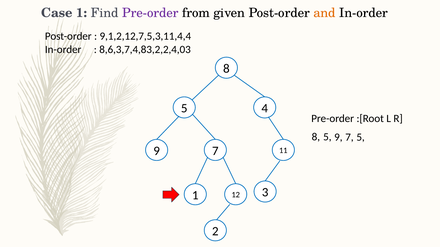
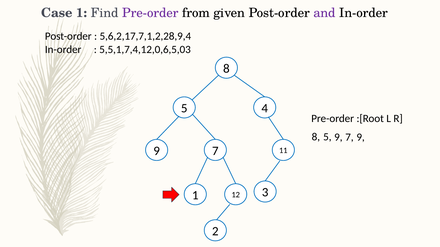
and colour: orange -> purple (325, 13)
9,1,2,12,7,5,3,11,4,4: 9,1,2,12,7,5,3,11,4,4 -> 5,6,2,17,7,1,2,28,9,4 (145, 36)
8,6,3,7,4,83,2,2,4,03: 8,6,3,7,4,83,2,2,4,03 -> 5,5,1,7,4,12,0,6,5,03 (145, 49)
7 5: 5 -> 9 (361, 137)
